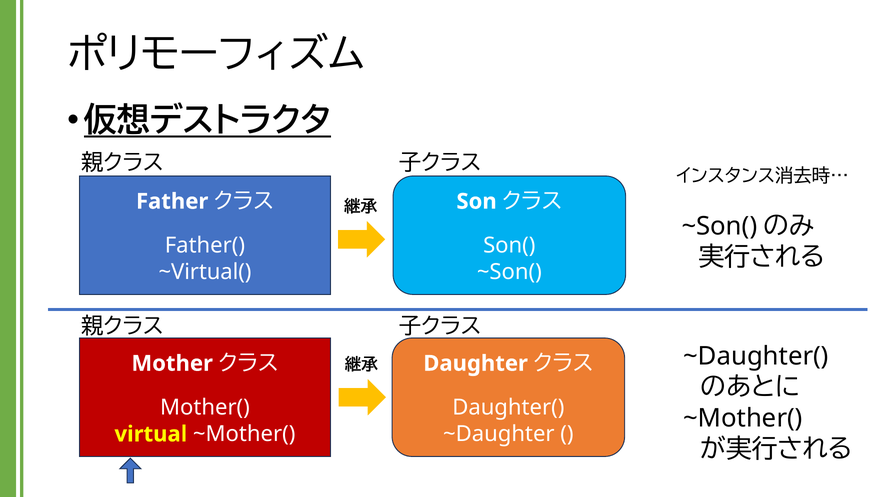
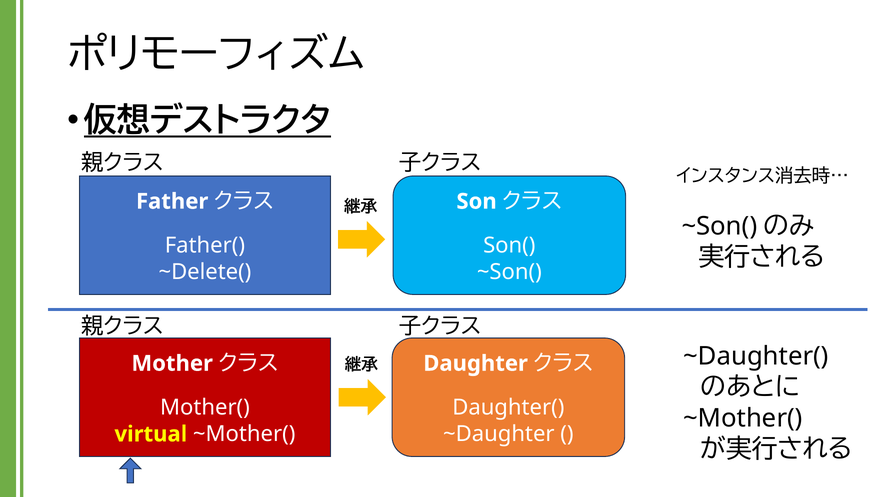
~Virtual(: ~Virtual( -> ~Delete( (205, 272)
